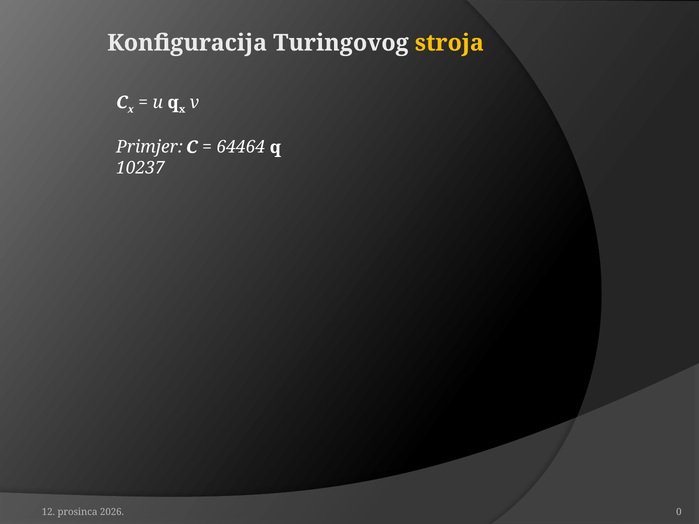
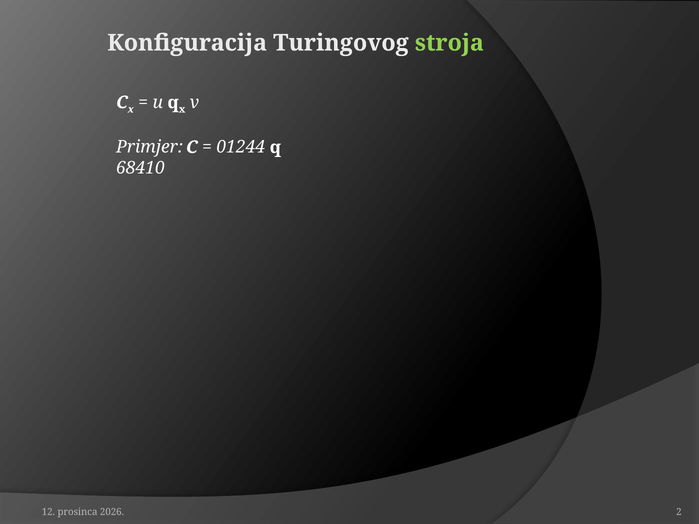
stroja colour: yellow -> light green (449, 43)
64464: 64464 -> 01244 (241, 147)
10237: 10237 -> 68410 (140, 168)
0: 0 -> 2 (679, 512)
